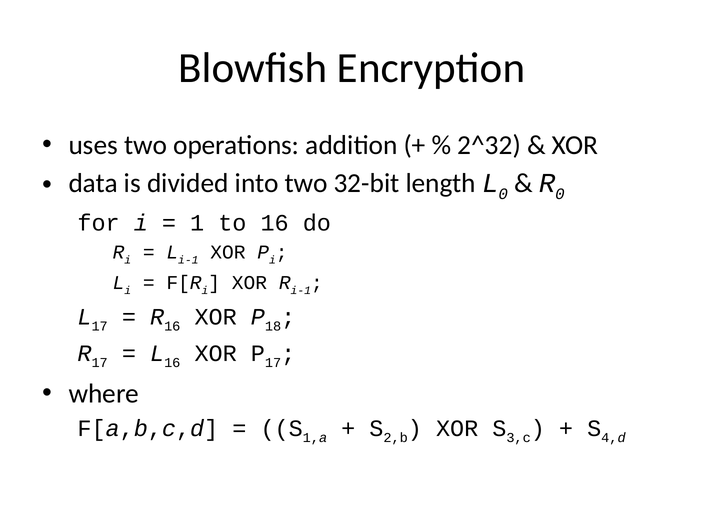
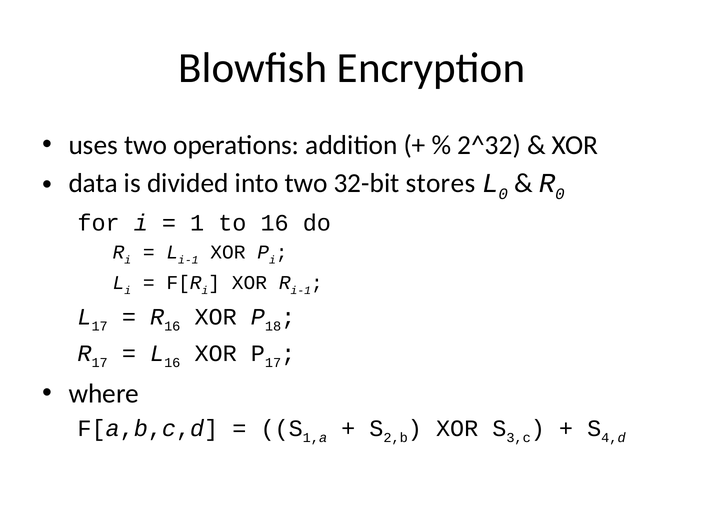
length: length -> stores (441, 183)
